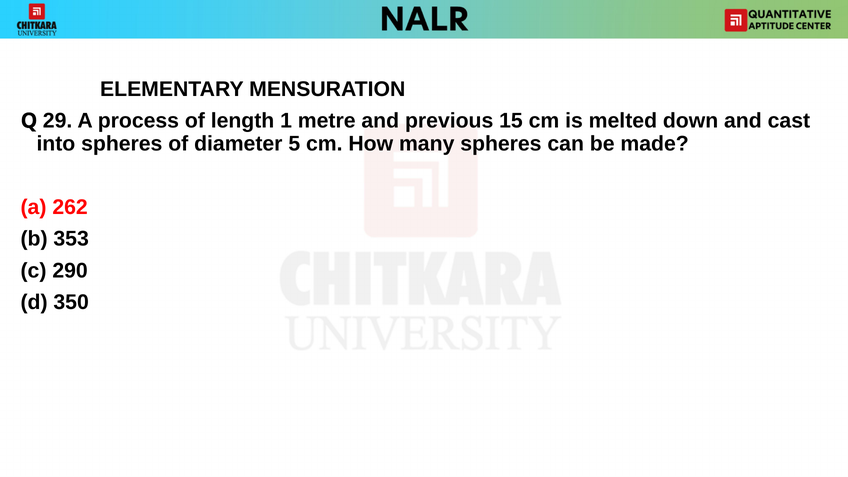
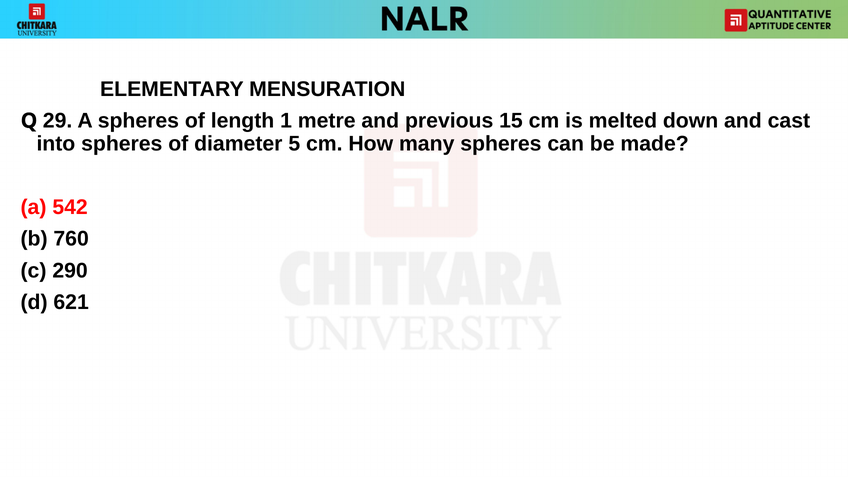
A process: process -> spheres (138, 121)
262: 262 -> 542 (70, 207)
353: 353 -> 760 (71, 239)
350: 350 -> 621 (71, 302)
